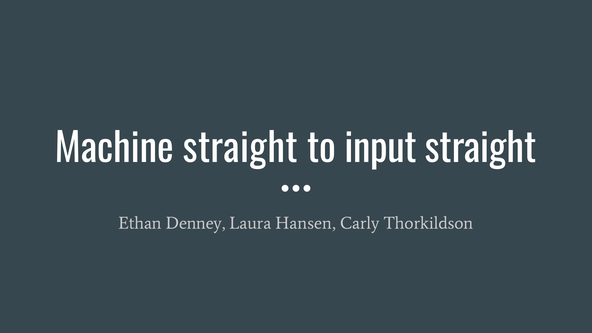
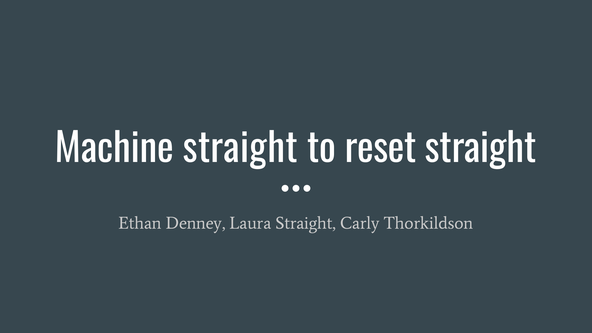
input: input -> reset (381, 149)
Laura Hansen: Hansen -> Straight (306, 223)
